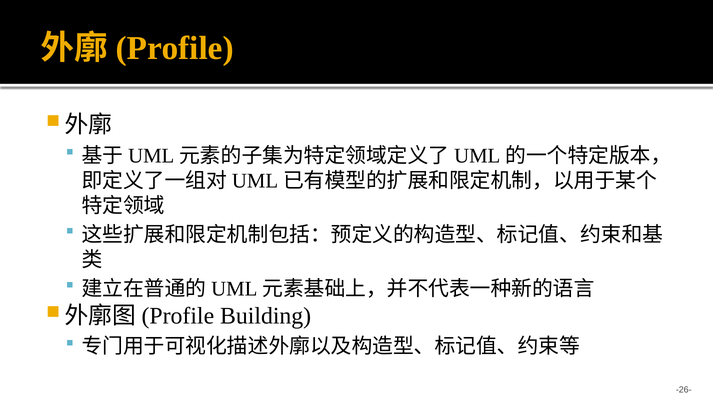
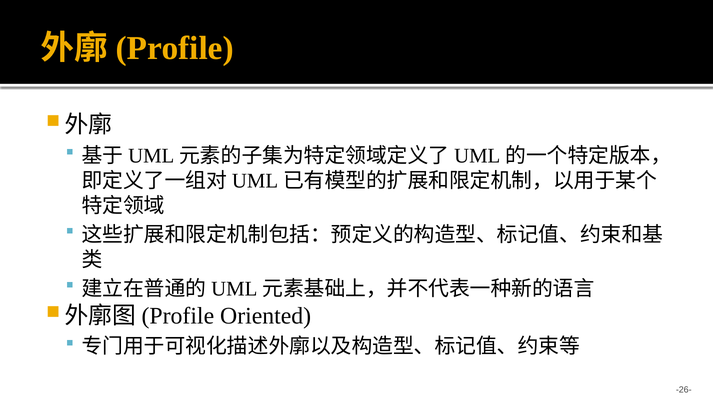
Building: Building -> Oriented (266, 316)
